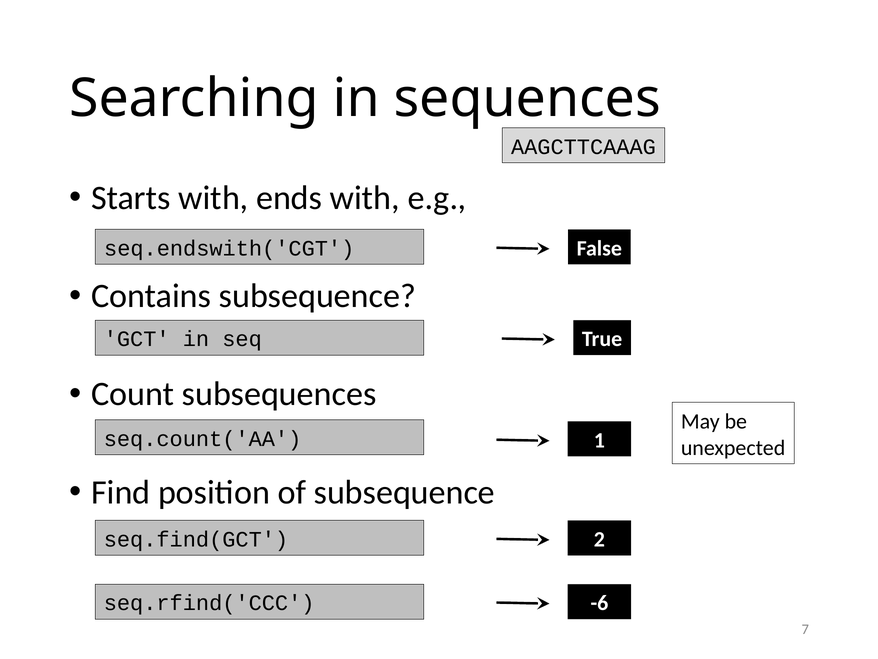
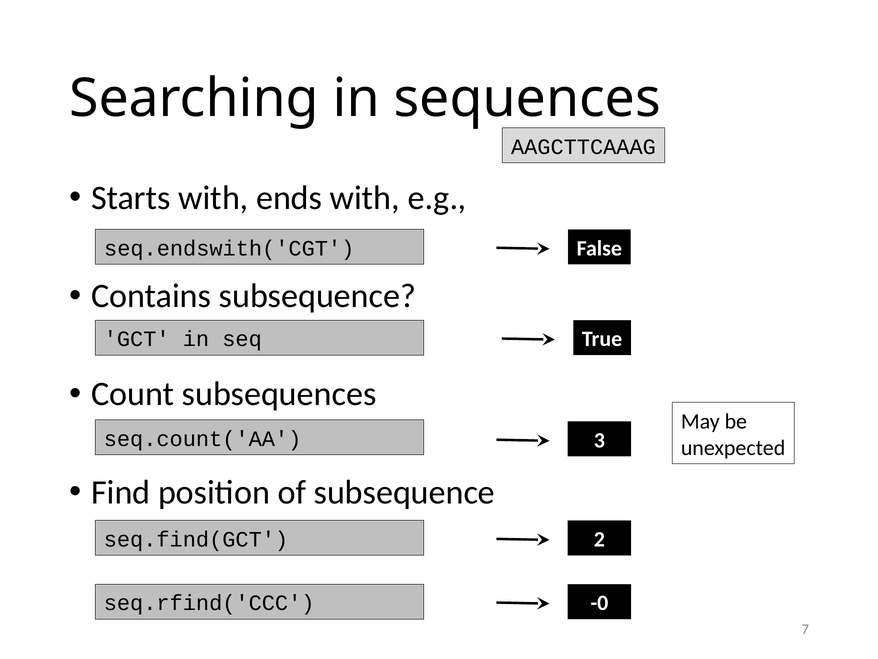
1: 1 -> 3 (599, 440)
-6: -6 -> -0 (599, 603)
